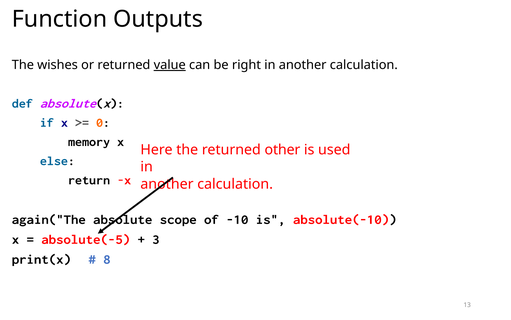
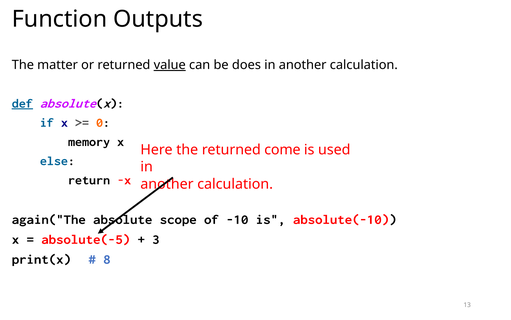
wishes: wishes -> matter (58, 65)
right: right -> does (246, 65)
def underline: none -> present (22, 103)
other: other -> come (282, 150)
